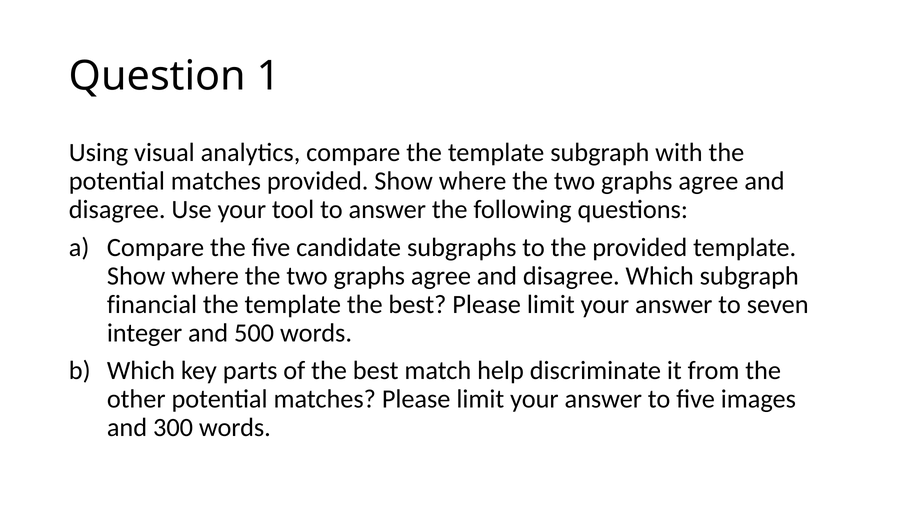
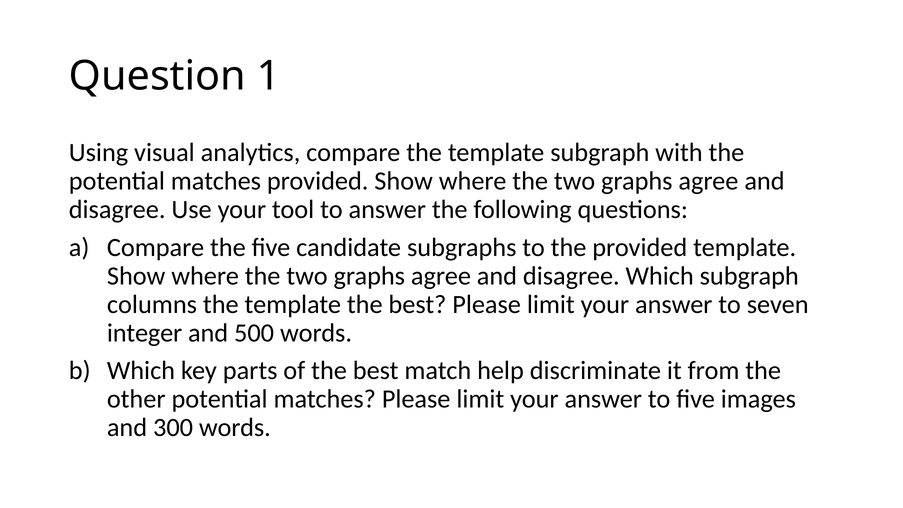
financial: financial -> columns (152, 304)
